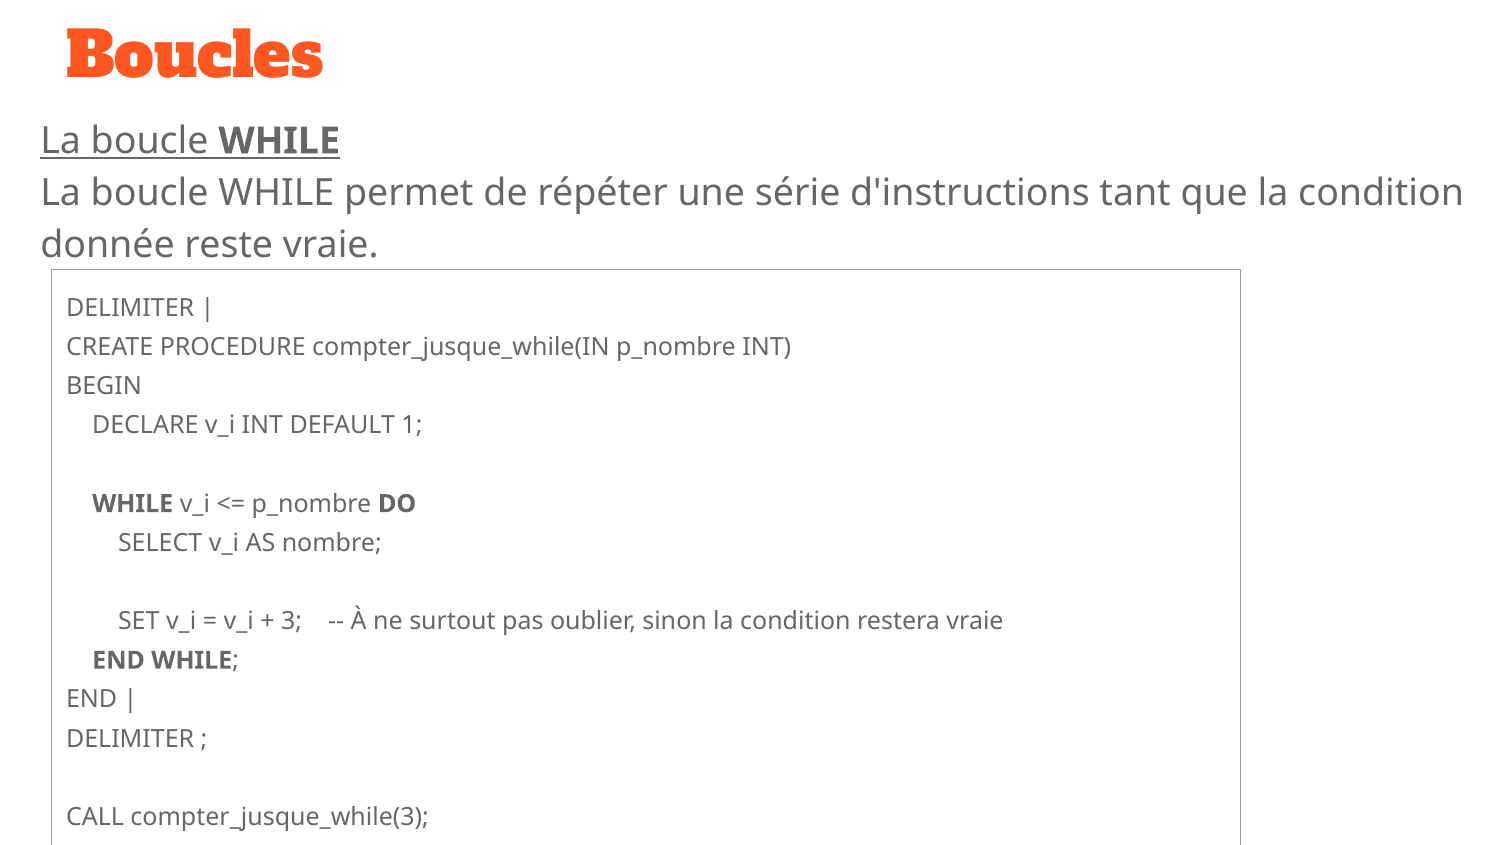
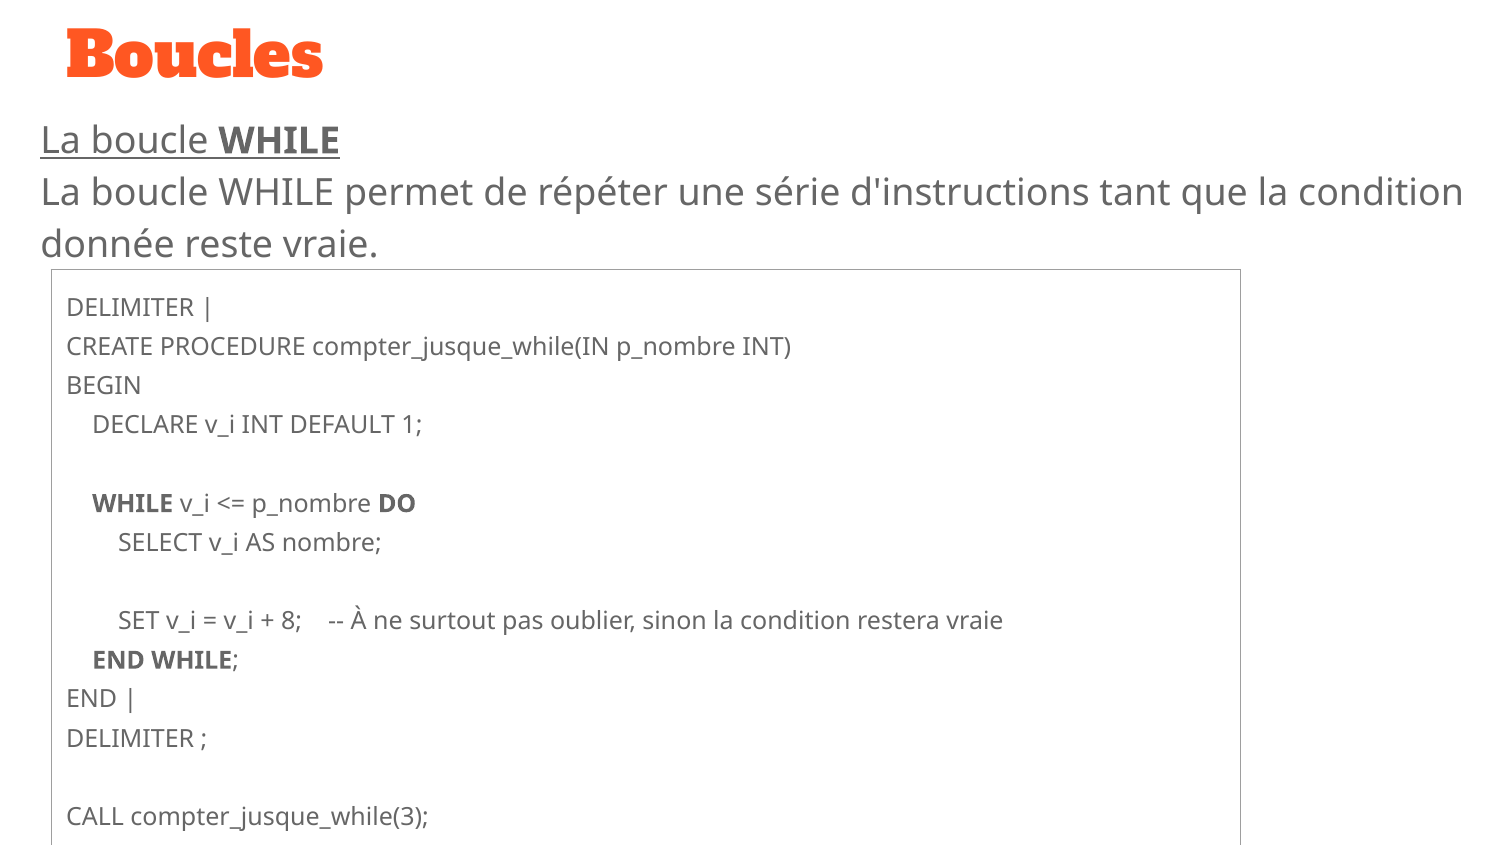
3: 3 -> 8 (292, 621)
